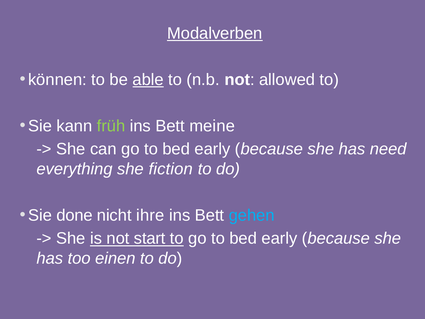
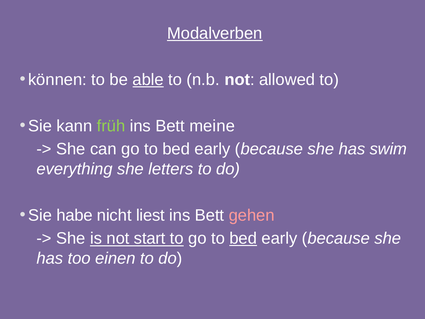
need: need -> swim (388, 149)
fiction: fiction -> letters (171, 169)
done: done -> habe (74, 215)
ihre: ihre -> liest (151, 215)
gehen colour: light blue -> pink (252, 215)
bed underline: none -> present (243, 238)
